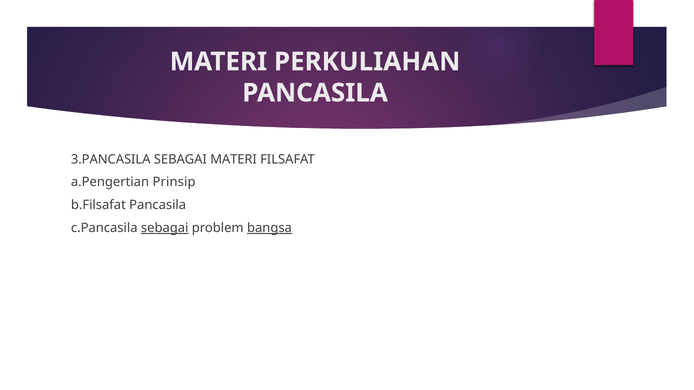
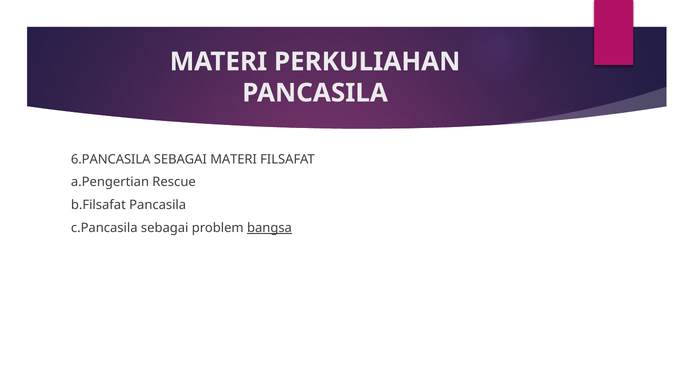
3.PANCASILA: 3.PANCASILA -> 6.PANCASILA (111, 160)
Prinsip: Prinsip -> Rescue (174, 182)
sebagai underline: present -> none (165, 228)
